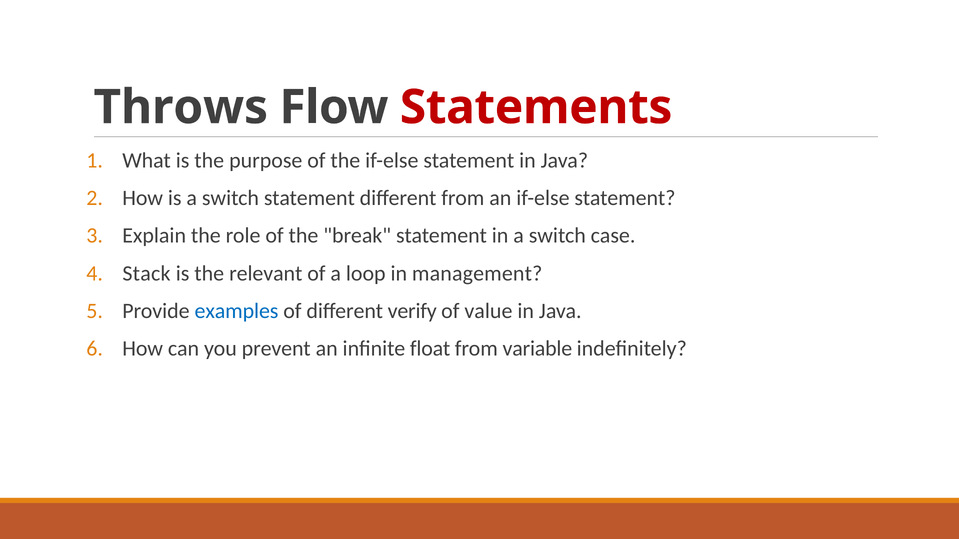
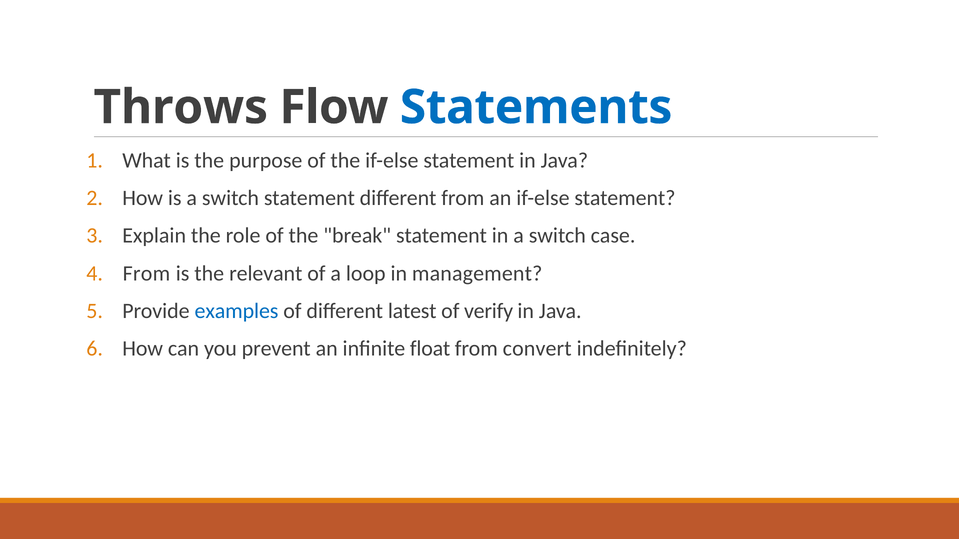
Statements colour: red -> blue (536, 107)
Stack: Stack -> From (146, 274)
verify: verify -> latest (412, 311)
value: value -> verify (489, 311)
variable: variable -> convert (537, 349)
